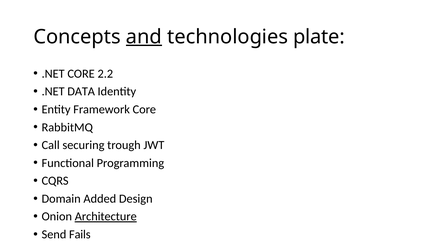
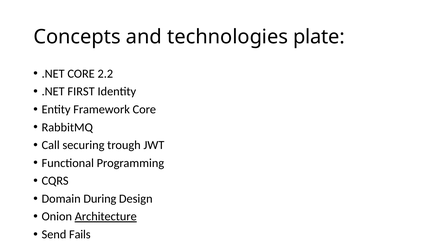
and underline: present -> none (144, 37)
DATA: DATA -> FIRST (81, 92)
Added: Added -> During (100, 199)
